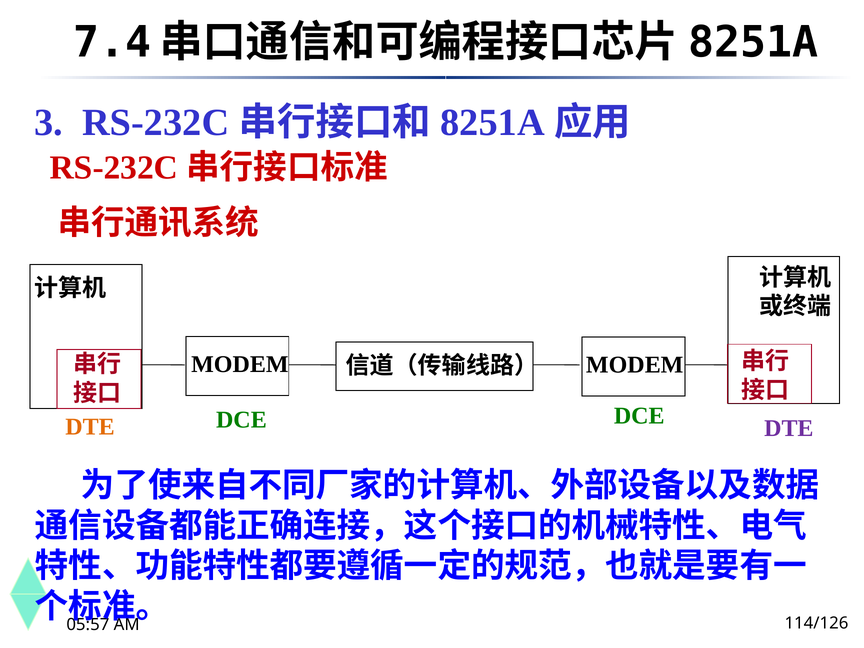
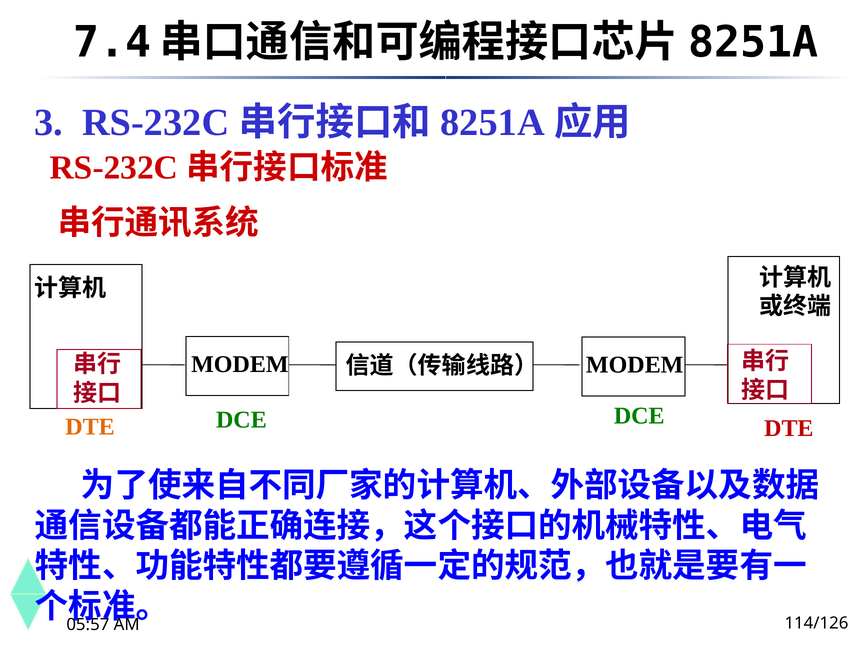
DTE colour: purple -> red (789, 428)
